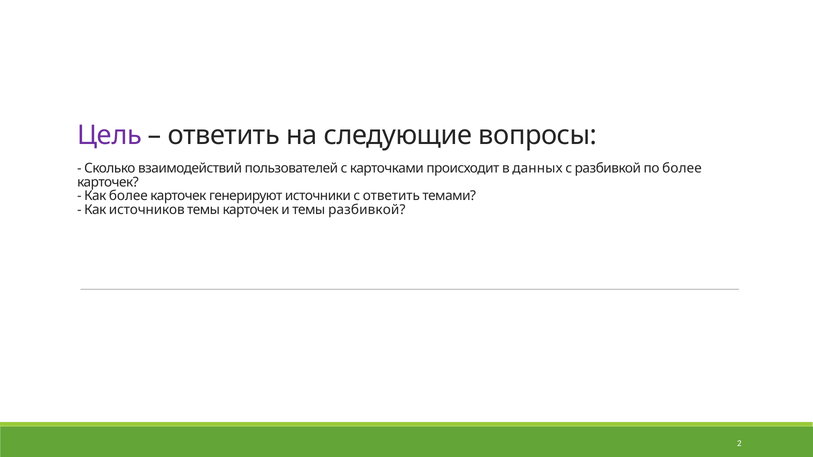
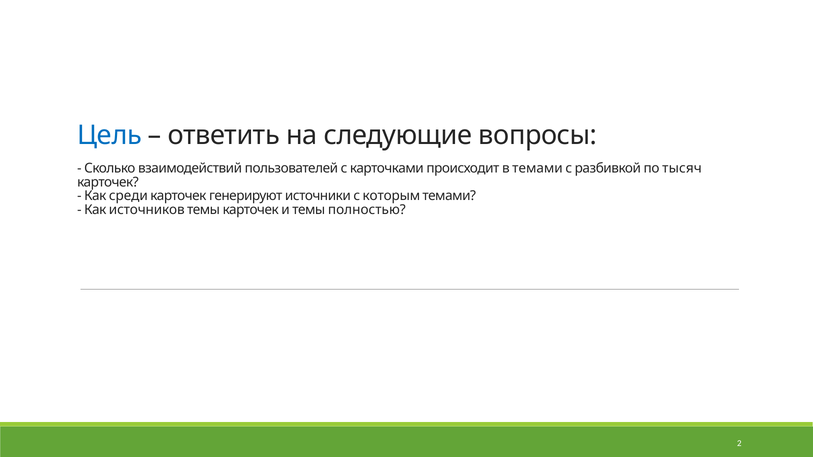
Цель colour: purple -> blue (110, 135)
в данных: данных -> темами (538, 168)
по более: более -> тысяч (682, 168)
Как более: более -> среди (128, 196)
с ответить: ответить -> которым (391, 196)
темы разбивкой: разбивкой -> полностью (367, 210)
